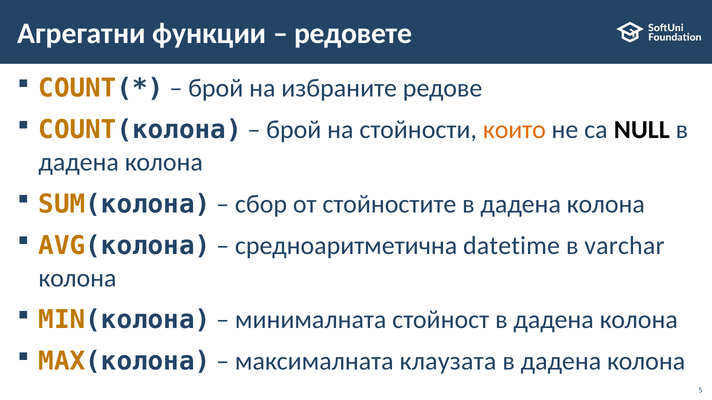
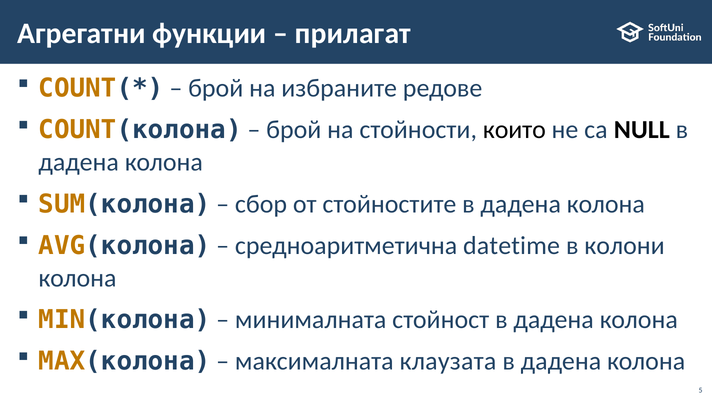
редовете: редовете -> прилагат (353, 34)
които colour: orange -> black (514, 130)
varchar: varchar -> колони (625, 246)
